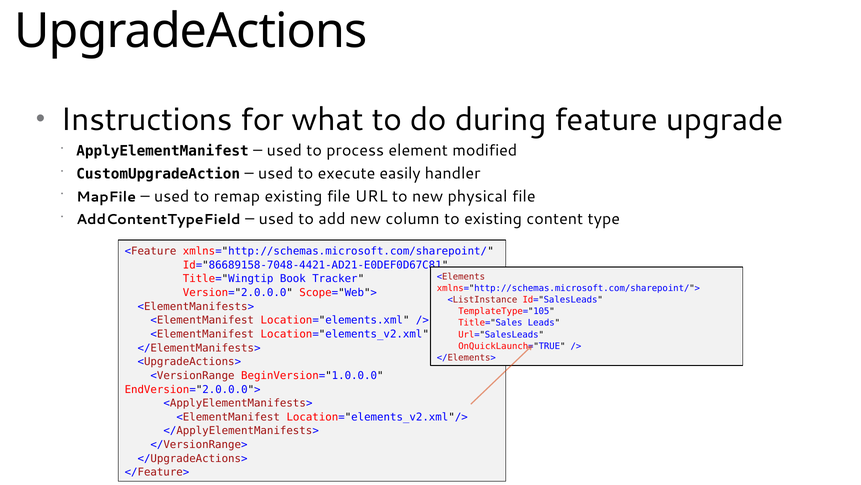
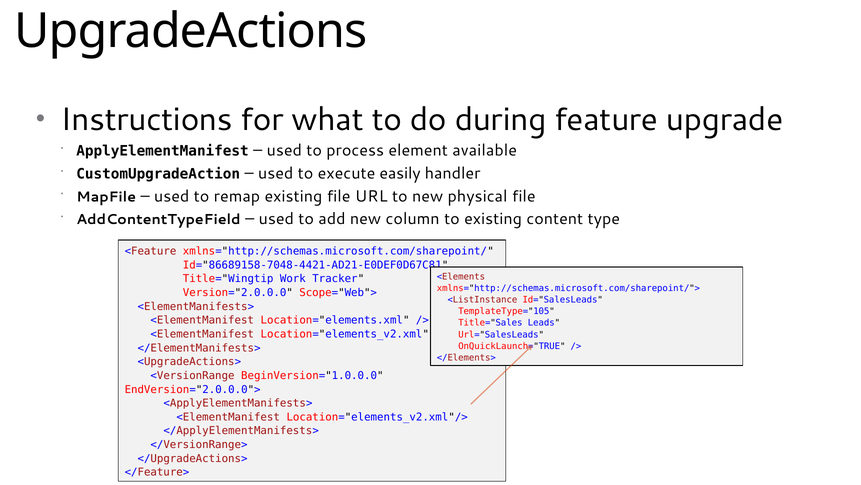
modified: modified -> available (485, 150)
Book: Book -> Work (293, 279)
